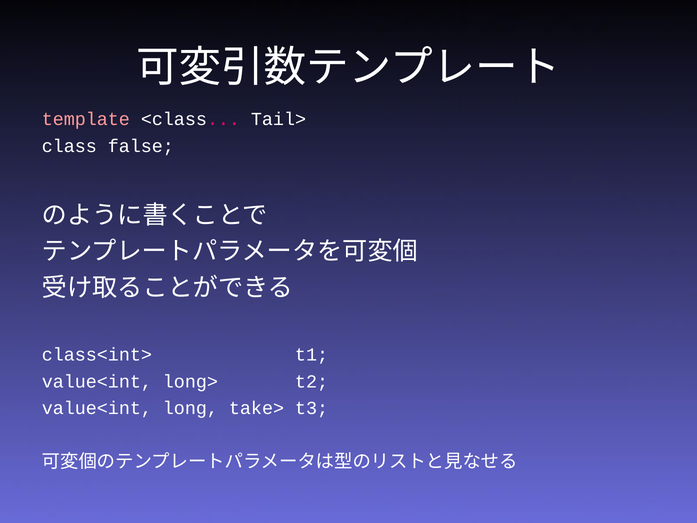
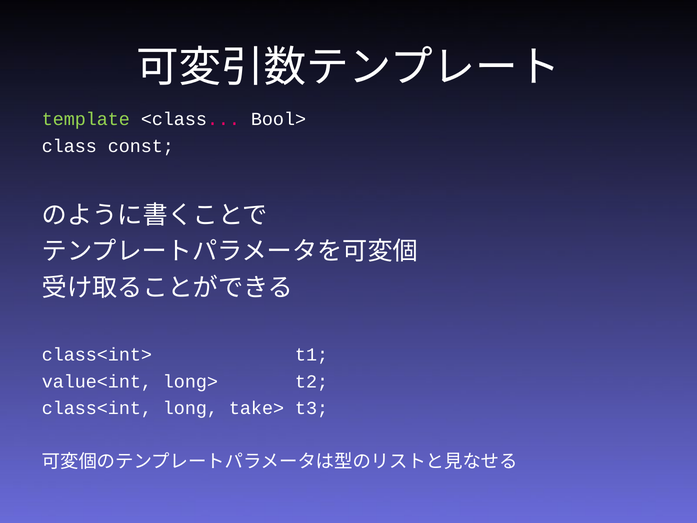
template colour: pink -> light green (86, 119)
Tail>: Tail> -> Bool> (278, 119)
false: false -> const (141, 146)
value<int: value<int -> class<int (97, 408)
